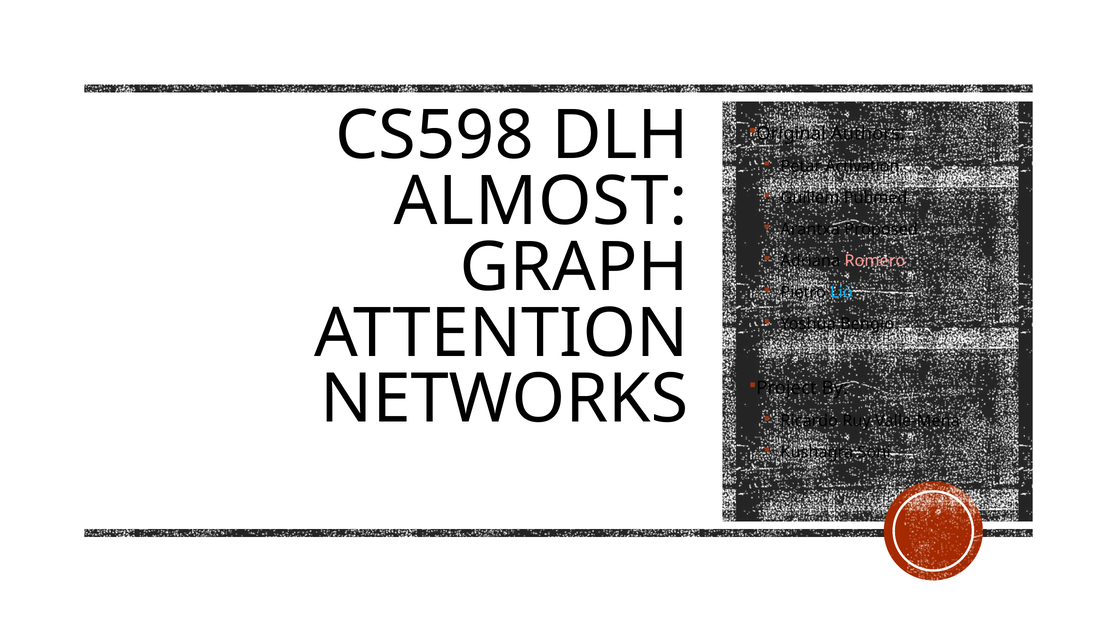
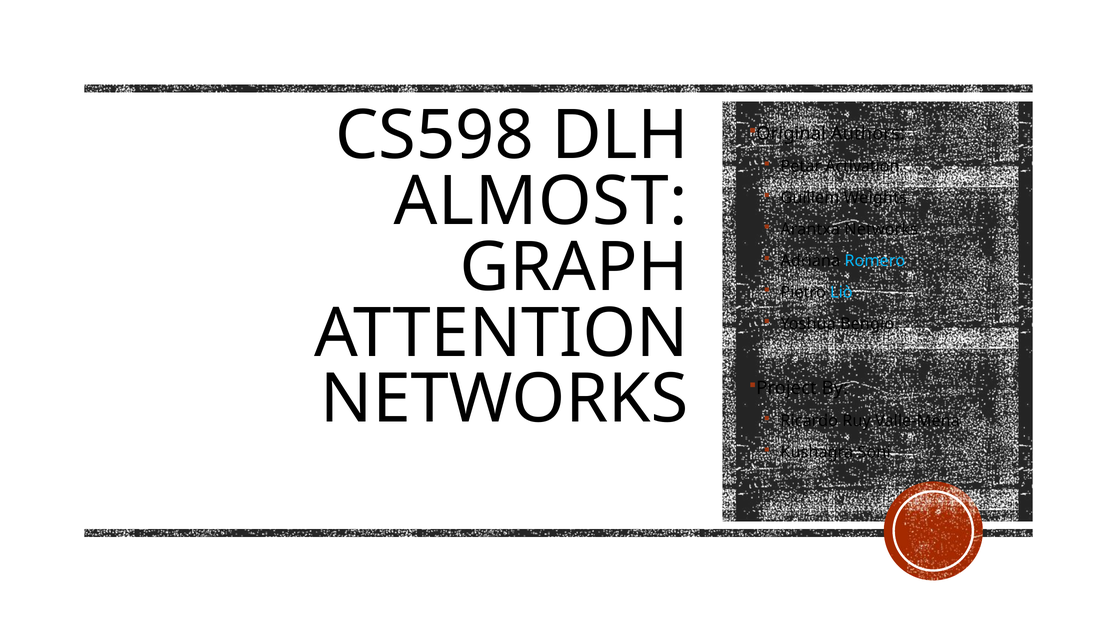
Pubmed: Pubmed -> Weights (875, 198)
Arantxa Proposed: Proposed -> Networks (881, 229)
Romero colour: pink -> light blue (875, 261)
